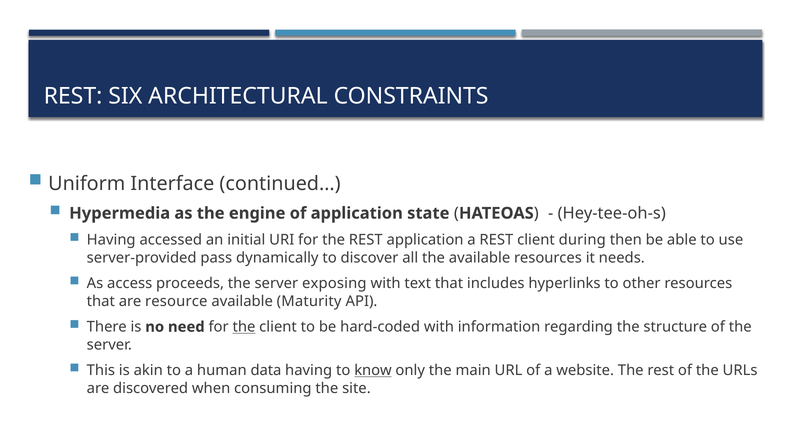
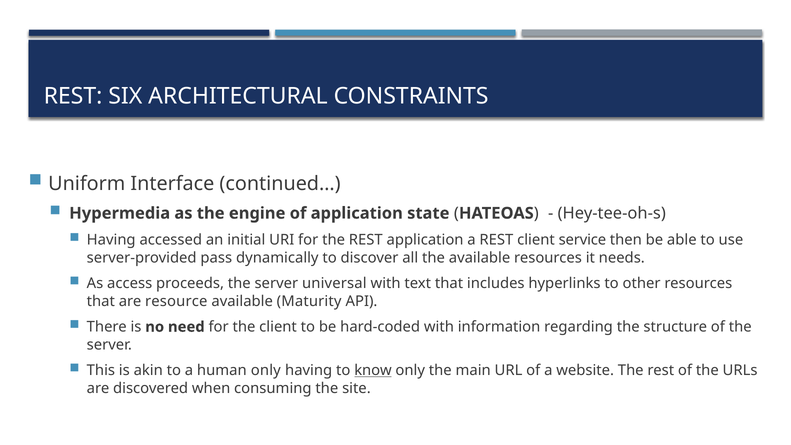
during: during -> service (582, 240)
exposing: exposing -> universal (334, 283)
the underline: present -> none (244, 327)
human data: data -> only (266, 370)
